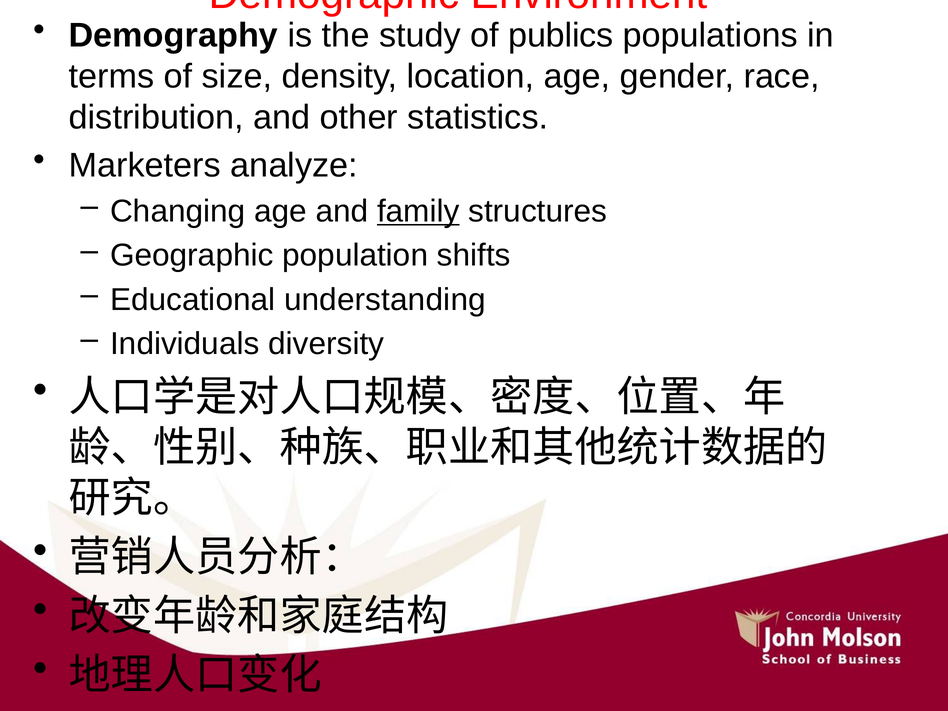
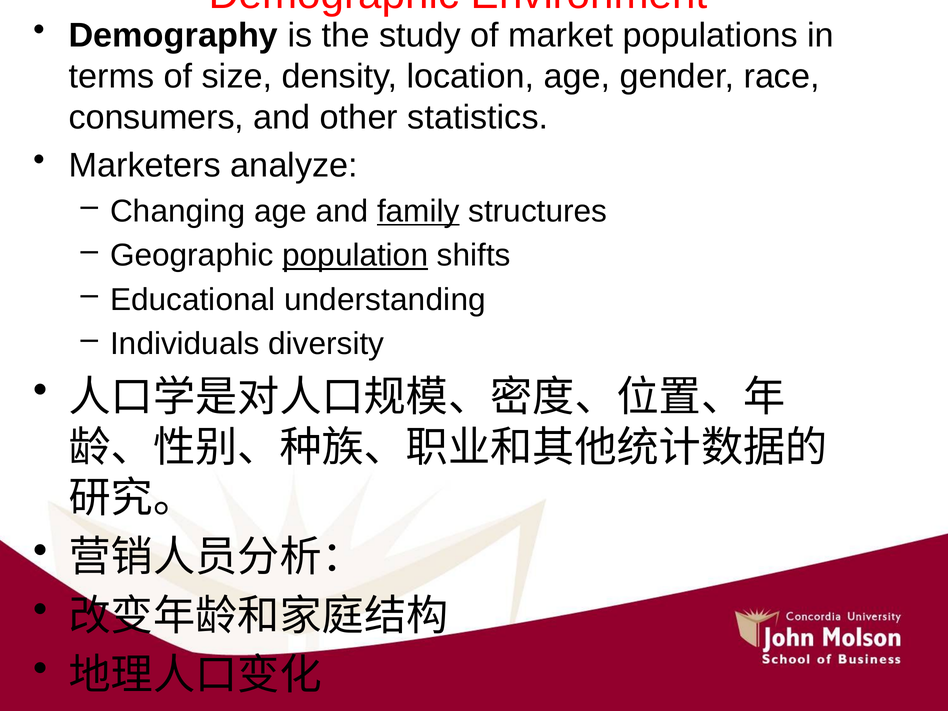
publics: publics -> market (561, 36)
distribution: distribution -> consumers (156, 118)
population underline: none -> present (355, 255)
